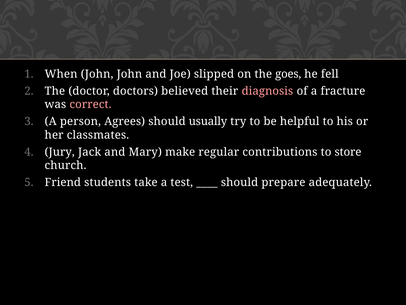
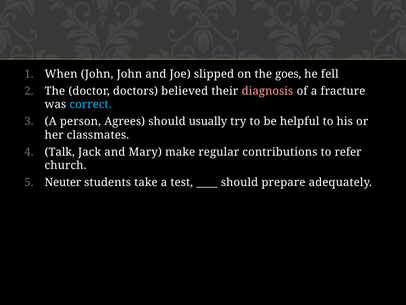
correct colour: pink -> light blue (91, 104)
Jury: Jury -> Talk (60, 152)
store: store -> refer (348, 152)
Friend: Friend -> Neuter (63, 182)
